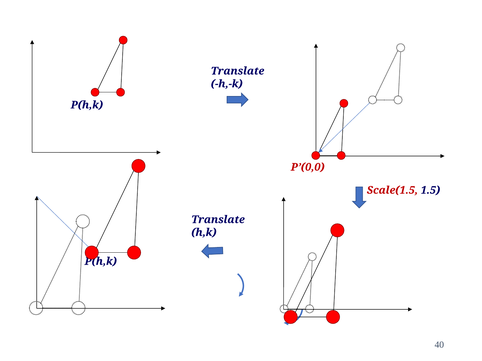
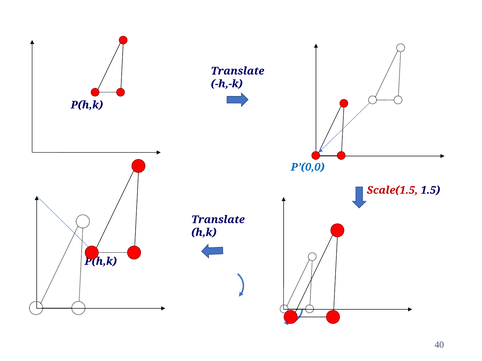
P’(0,0 colour: red -> blue (308, 167)
